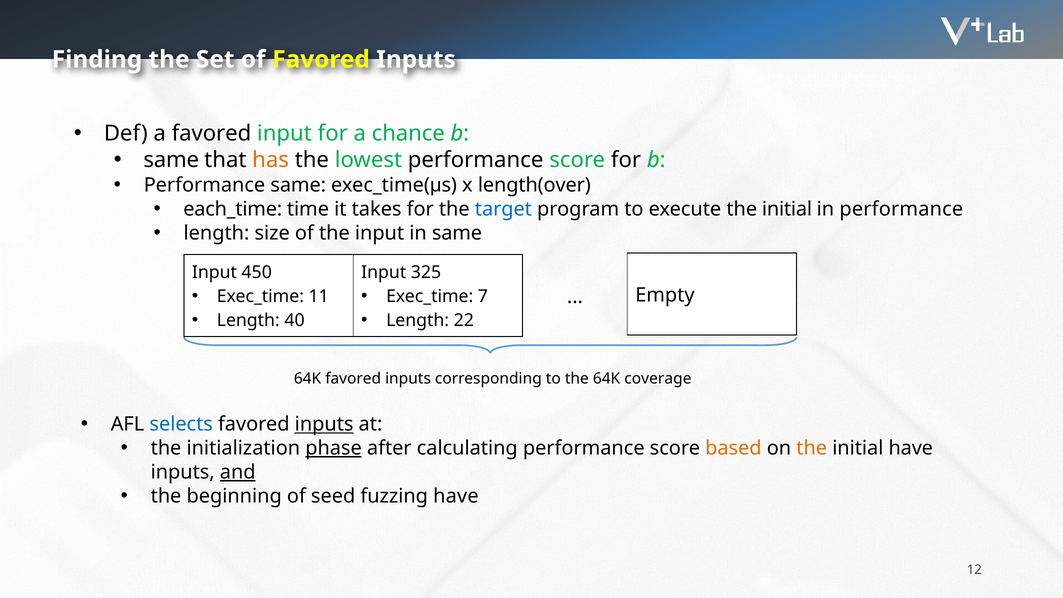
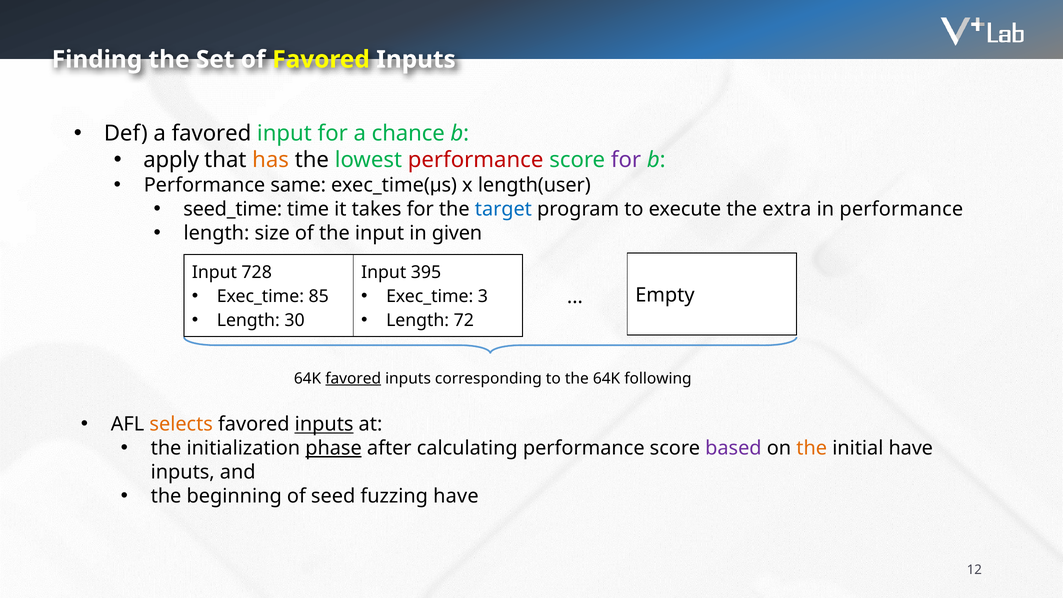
same: same -> apply (171, 160)
performance colour: black -> red (476, 160)
for colour: black -> purple (626, 160)
length(over: length(over -> length(user (534, 185)
each_time: each_time -> seed_time (233, 209)
execute the initial: initial -> extra (787, 209)
in same: same -> given (457, 233)
450: 450 -> 728 (257, 272)
325: 325 -> 395 (426, 272)
11: 11 -> 85 (319, 296)
7: 7 -> 3 (483, 296)
40: 40 -> 30 (295, 320)
22: 22 -> 72 (464, 320)
favored underline: none -> present (353, 378)
coverage: coverage -> following (658, 378)
selects colour: blue -> orange (181, 424)
based colour: orange -> purple (733, 448)
and underline: present -> none (238, 472)
